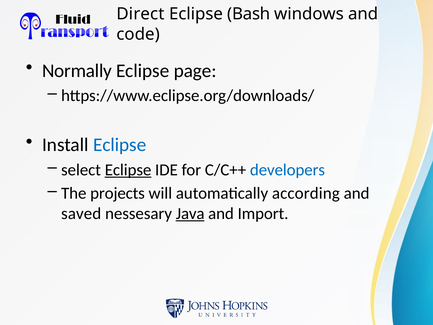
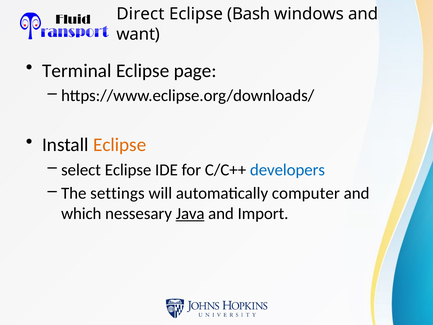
code: code -> want (138, 34)
Normally: Normally -> Terminal (77, 71)
Eclipse colour: blue -> orange (120, 145)
Eclipse underline: present -> none (128, 170)
projects: projects -> settings (117, 193)
according: according -> computer (306, 193)
saved: saved -> which (81, 213)
